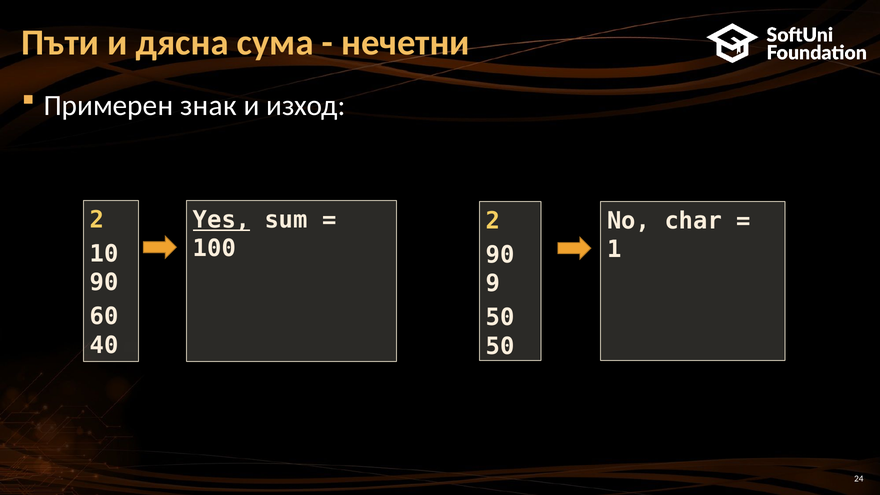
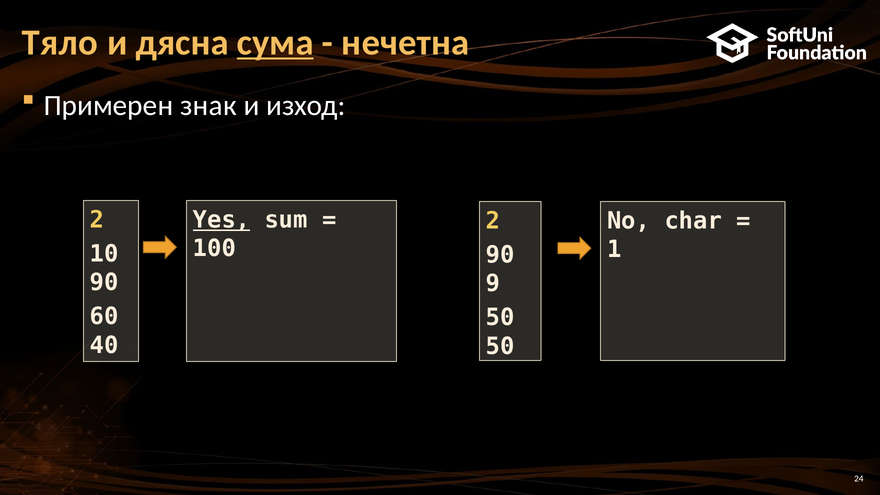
Пъти: Пъти -> Тяло (60, 43)
сума underline: none -> present (275, 43)
нечетни: нечетни -> нечетна (405, 43)
